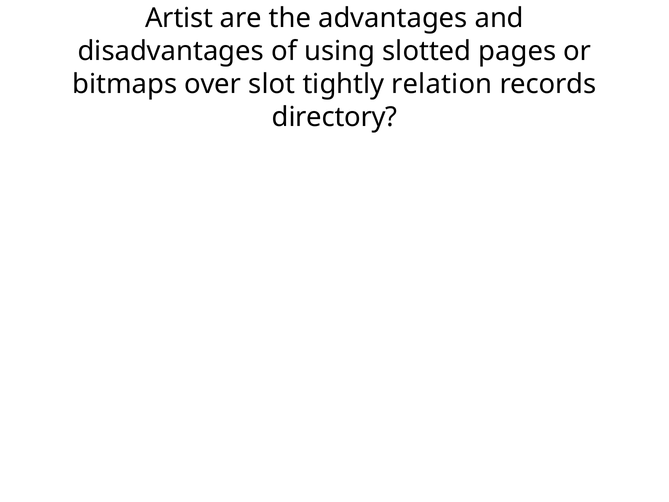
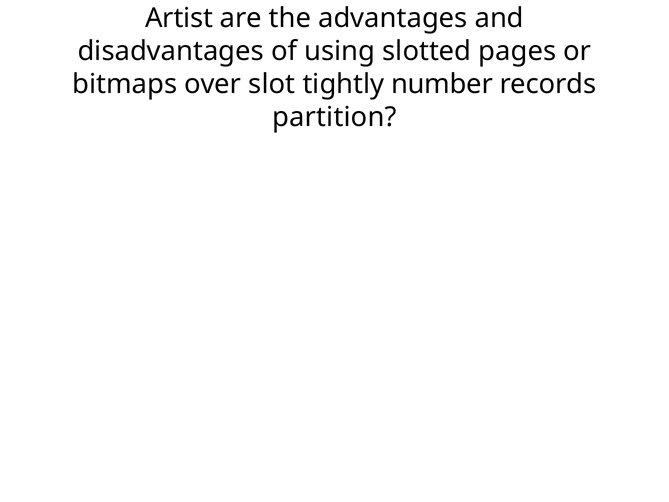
relation: relation -> number (442, 84)
directory: directory -> partition (334, 117)
